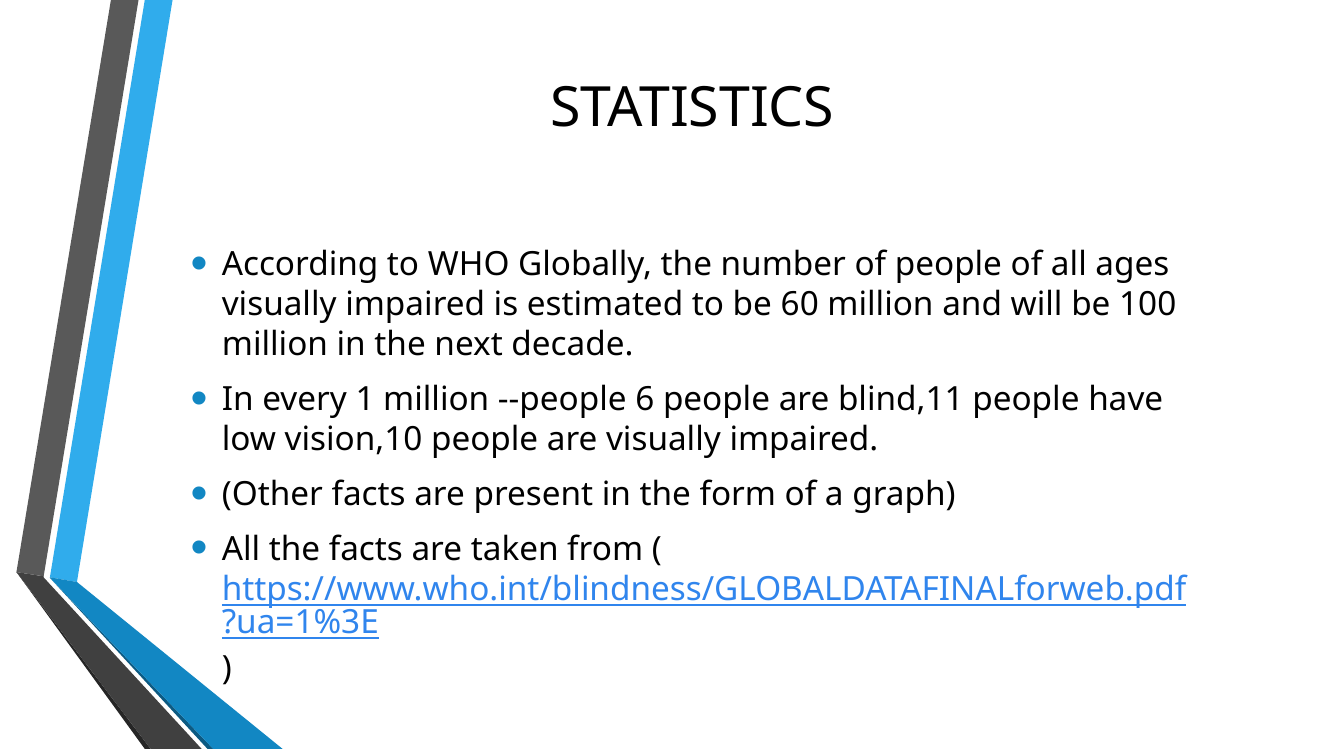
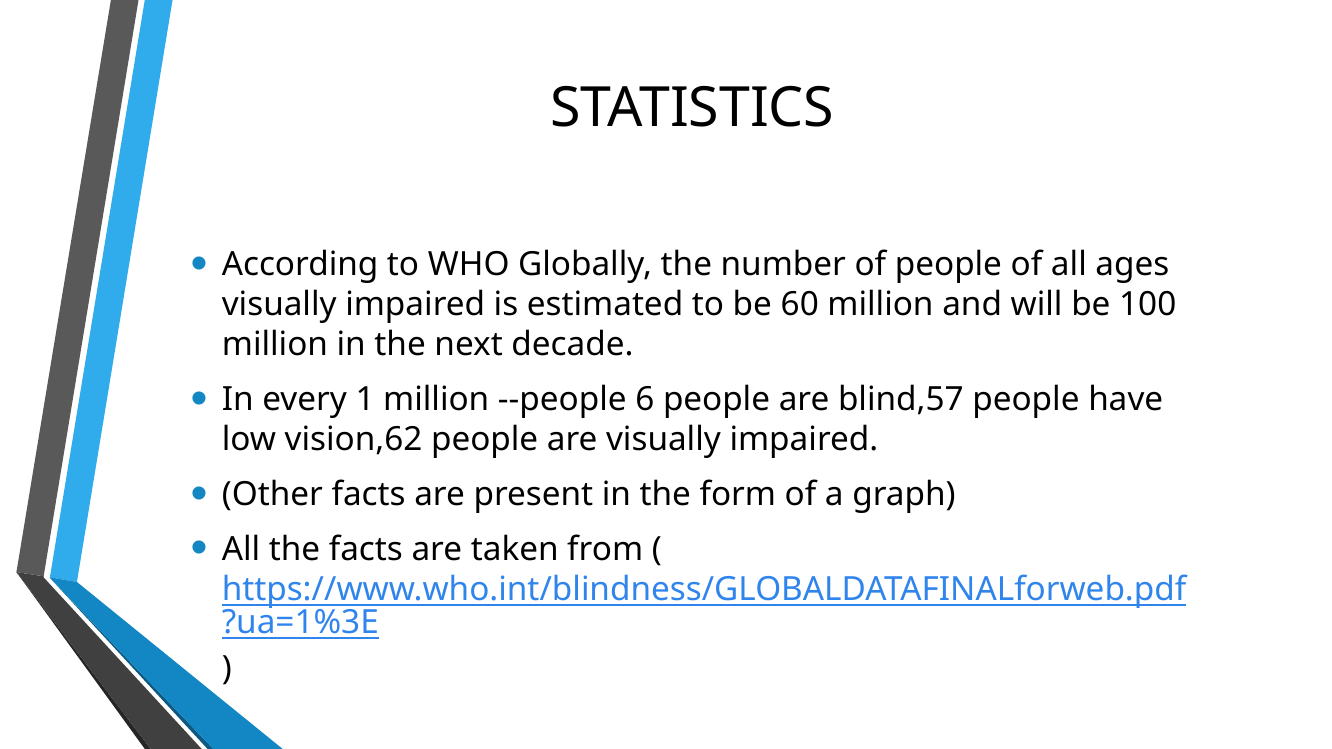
blind,11: blind,11 -> blind,57 (901, 400)
vision,10: vision,10 -> vision,62 (354, 440)
